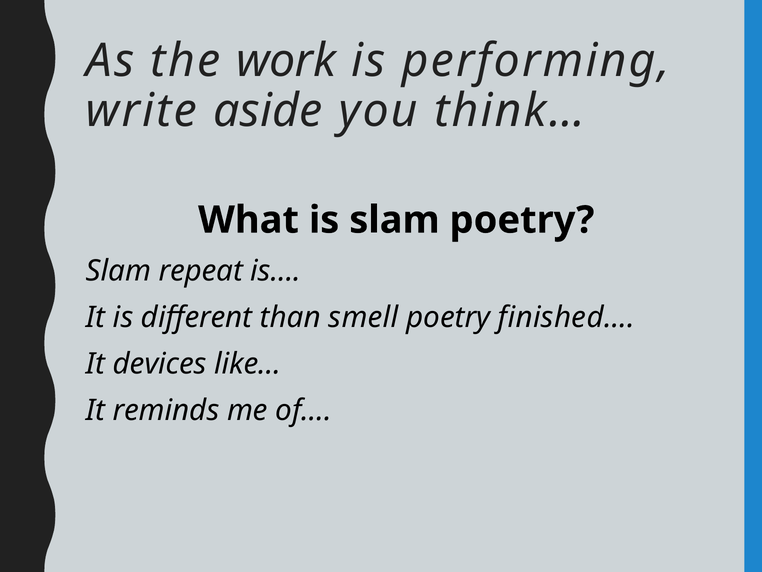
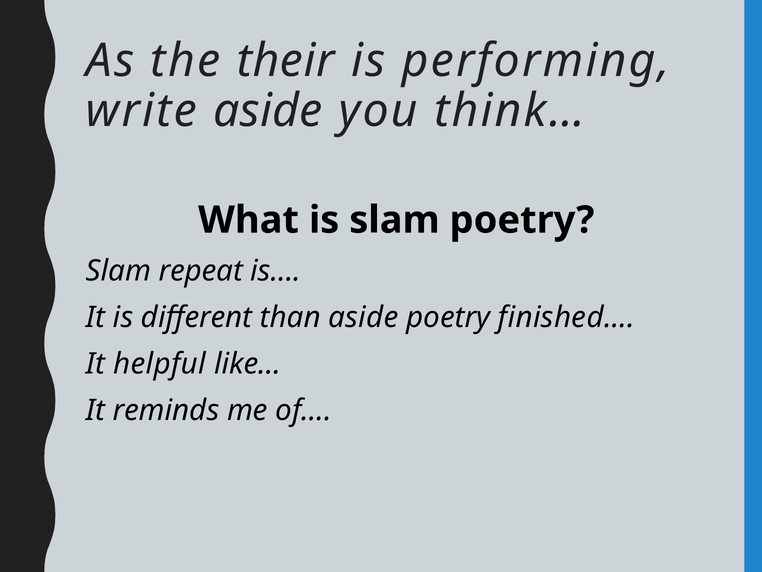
work: work -> their (286, 61)
than smell: smell -> aside (363, 317)
devices: devices -> helpful (160, 364)
